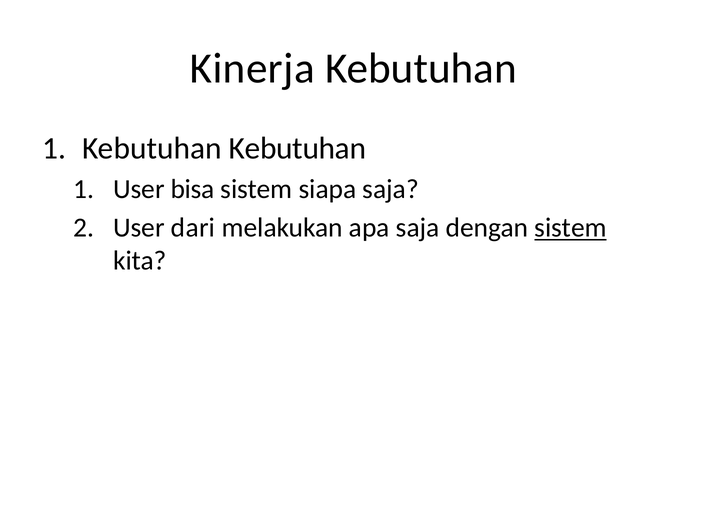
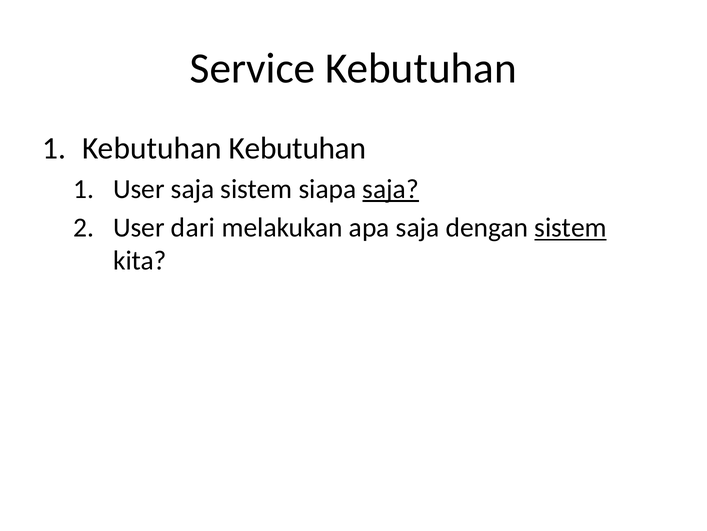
Kinerja: Kinerja -> Service (252, 68)
User bisa: bisa -> saja (193, 189)
saja underline: none -> present (391, 189)
